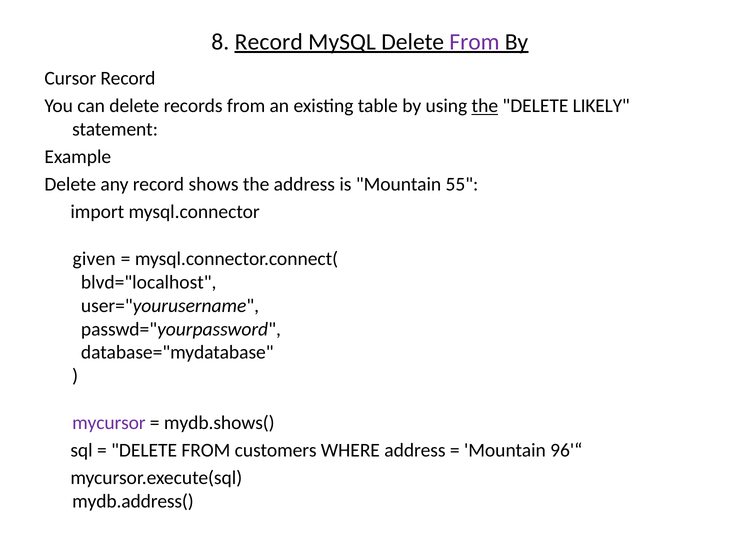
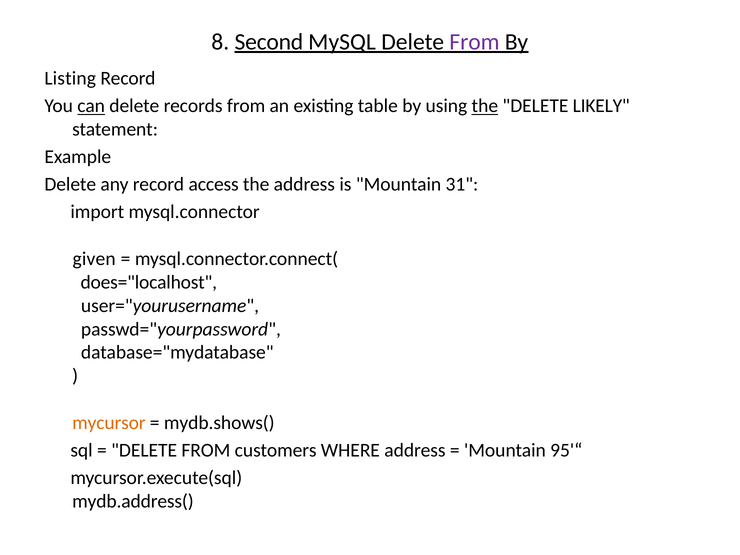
8 Record: Record -> Second (269, 42)
Cursor: Cursor -> Listing (70, 78)
can underline: none -> present (91, 106)
shows: shows -> access (214, 184)
55: 55 -> 31 (462, 184)
blvd="localhost: blvd="localhost -> does="localhost (149, 282)
mycursor colour: purple -> orange (109, 423)
96'“: 96'“ -> 95'“ (566, 450)
